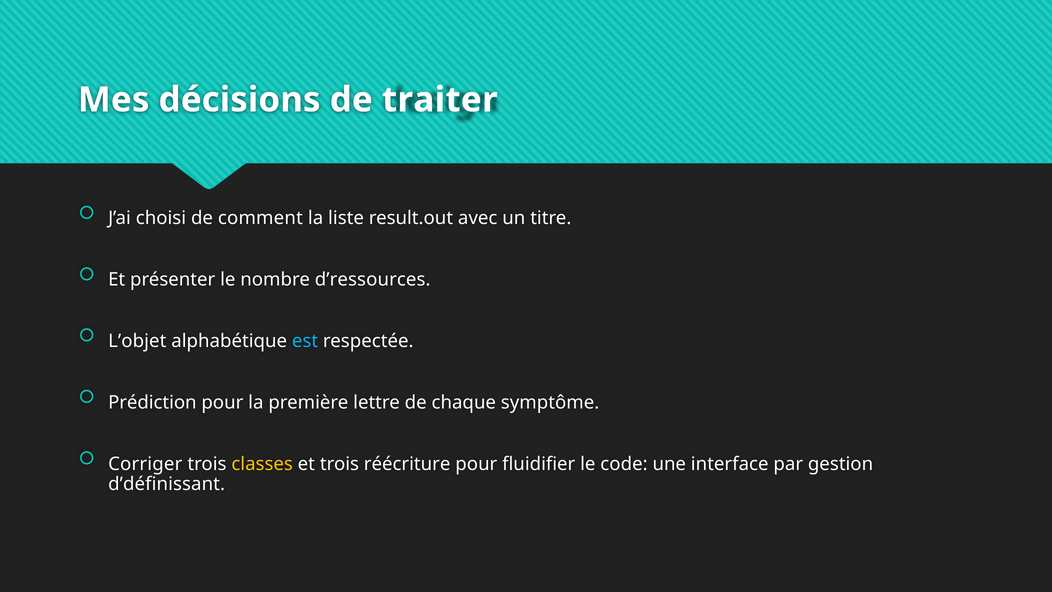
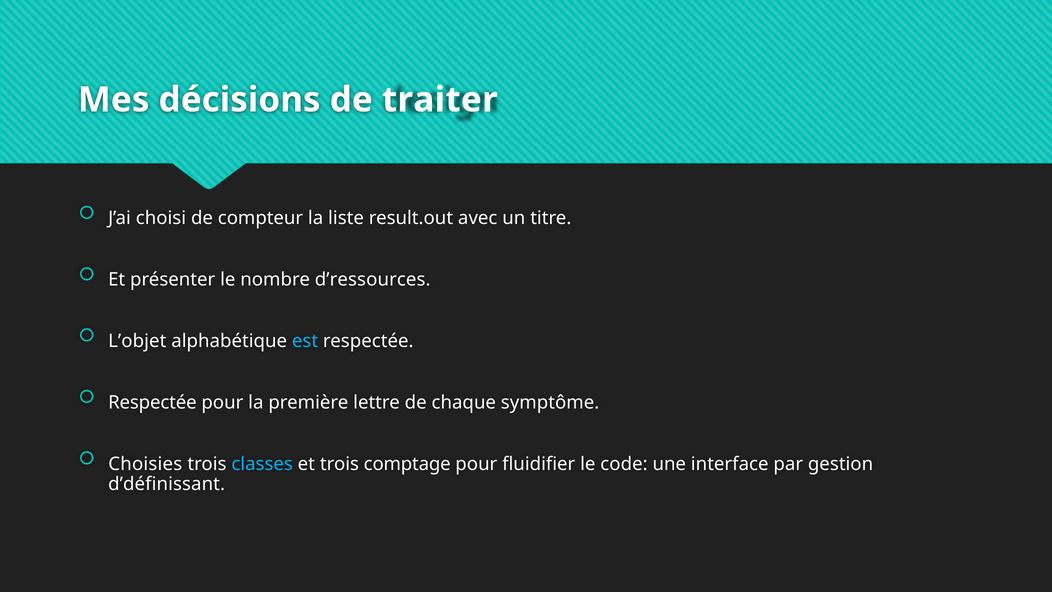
comment: comment -> compteur (260, 218)
Prédiction: Prédiction -> Respectée (152, 402)
Corriger: Corriger -> Choisies (145, 464)
classes colour: yellow -> light blue (262, 464)
réécriture: réécriture -> comptage (407, 464)
